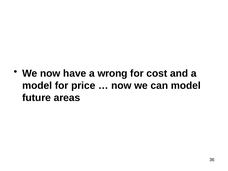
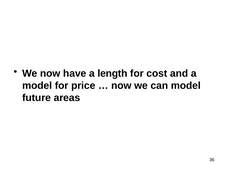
wrong: wrong -> length (112, 73)
